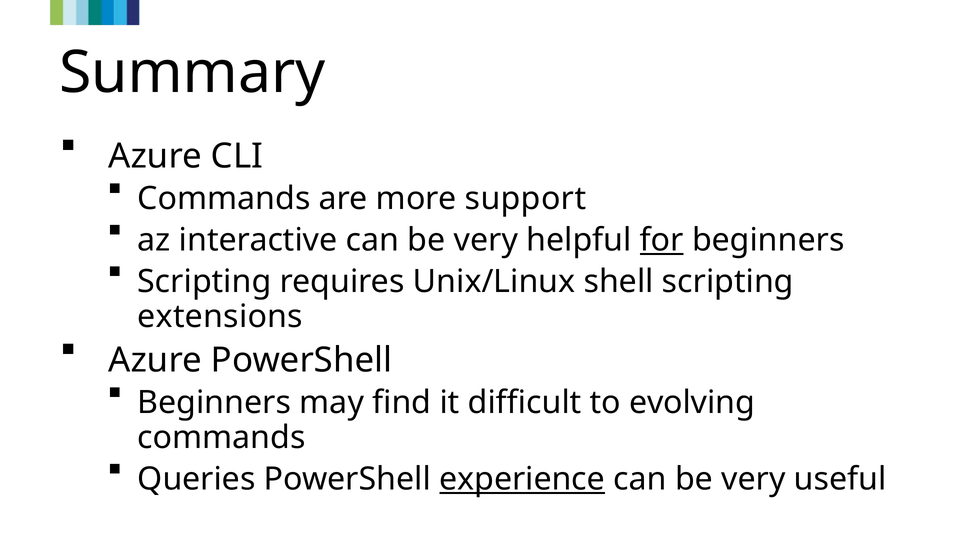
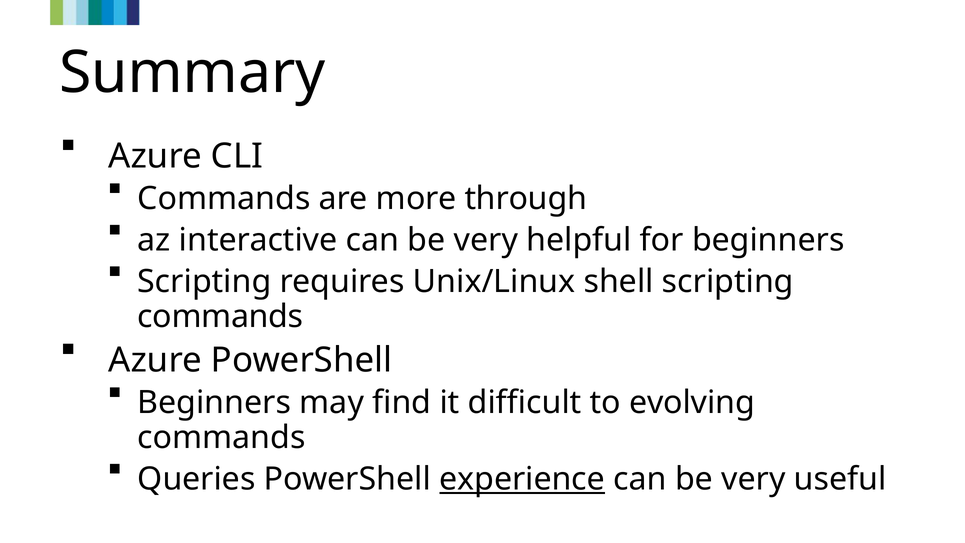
support: support -> through (526, 199)
for underline: present -> none (662, 240)
extensions: extensions -> commands (220, 316)
